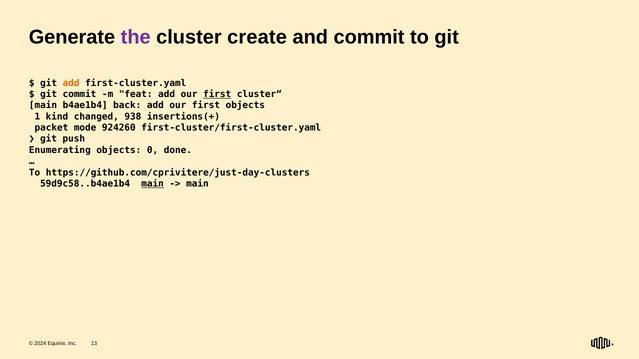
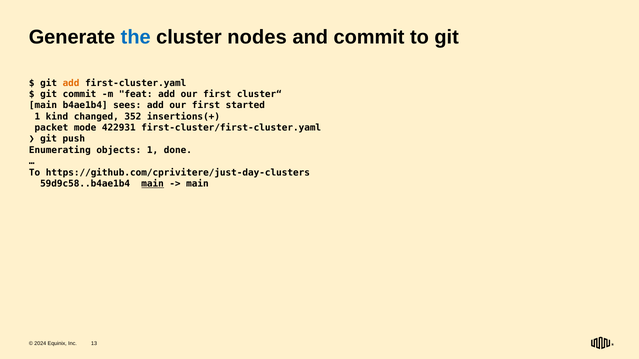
the colour: purple -> blue (136, 37)
create: create -> nodes (257, 37)
first underline: present -> none (217, 94)
back: back -> sees (127, 106)
first objects: objects -> started (245, 106)
938: 938 -> 352 (133, 117)
924260: 924260 -> 422931 (119, 128)
objects 0: 0 -> 1 (153, 150)
